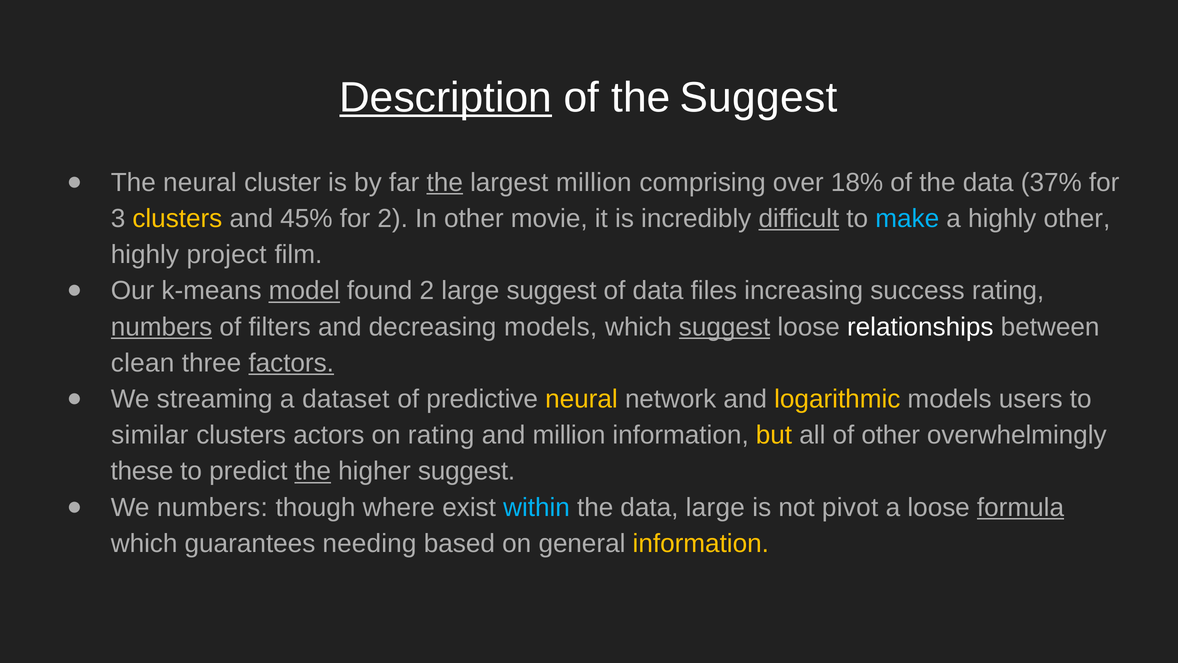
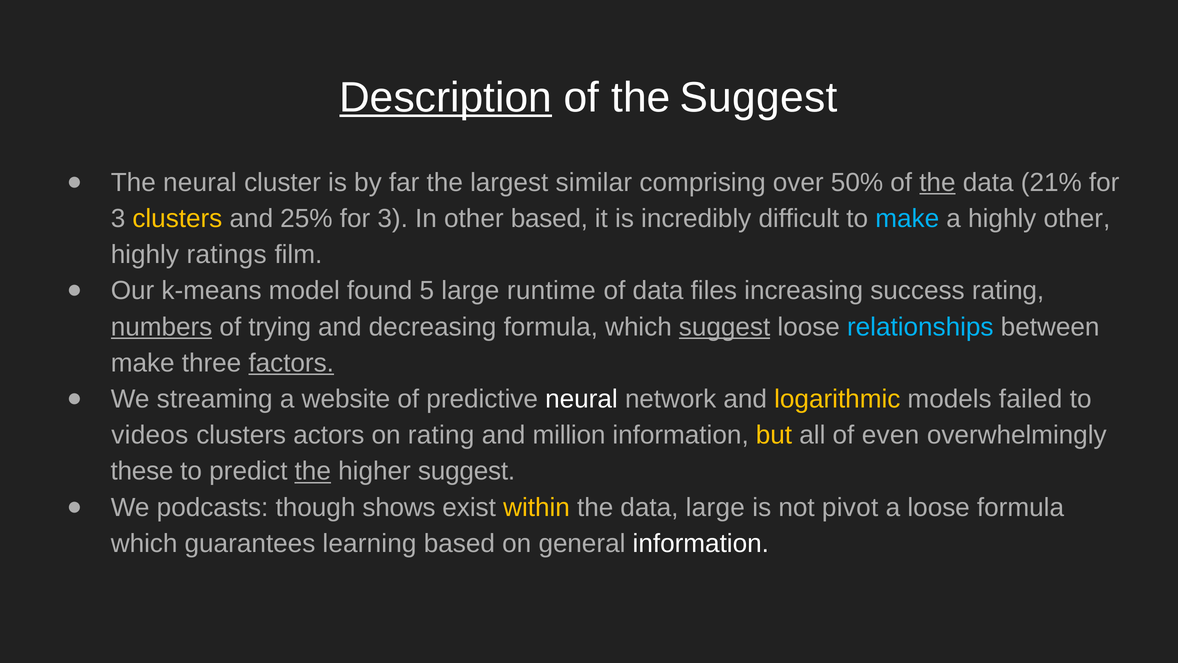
the underline: present -> none (445, 182)
largest million: million -> similar (594, 182)
18%: 18% -> 50% (857, 182)
the underline: none -> present (937, 182)
37%: 37% -> 21% (1051, 182)
45%: 45% -> 25% (306, 219)
2: 2 -> 3 (393, 219)
other movie: movie -> based (549, 219)
difficult underline: present -> none (799, 219)
project: project -> ratings (227, 255)
model underline: present -> none (304, 291)
found 2: 2 -> 5 (427, 291)
large suggest: suggest -> runtime (551, 291)
filters: filters -> trying (280, 327)
decreasing models: models -> formula (551, 327)
relationships colour: white -> light blue (920, 327)
clean: clean -> make (143, 363)
dataset: dataset -> website (346, 399)
neural colour: yellow -> white (581, 399)
users: users -> failed (1031, 399)
similar: similar -> videos (150, 435)
of other: other -> even (891, 435)
We numbers: numbers -> podcasts (213, 507)
where: where -> shows (399, 507)
within colour: light blue -> yellow (537, 507)
formula underline: present -> none (1021, 507)
needing: needing -> learning (369, 543)
information colour: yellow -> white (701, 543)
